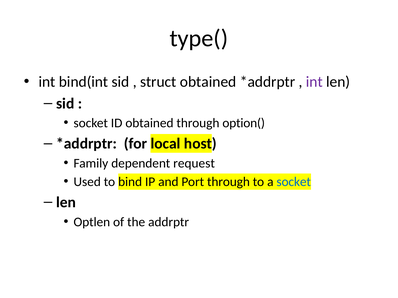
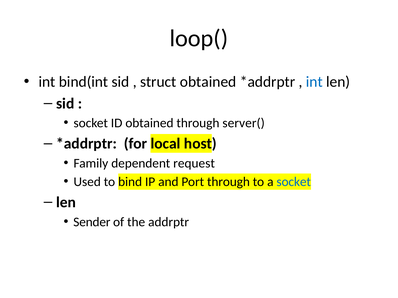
type(: type( -> loop( (199, 39)
int colour: purple -> blue (314, 82)
option(: option( -> server( (244, 123)
Optlen: Optlen -> Sender (92, 222)
